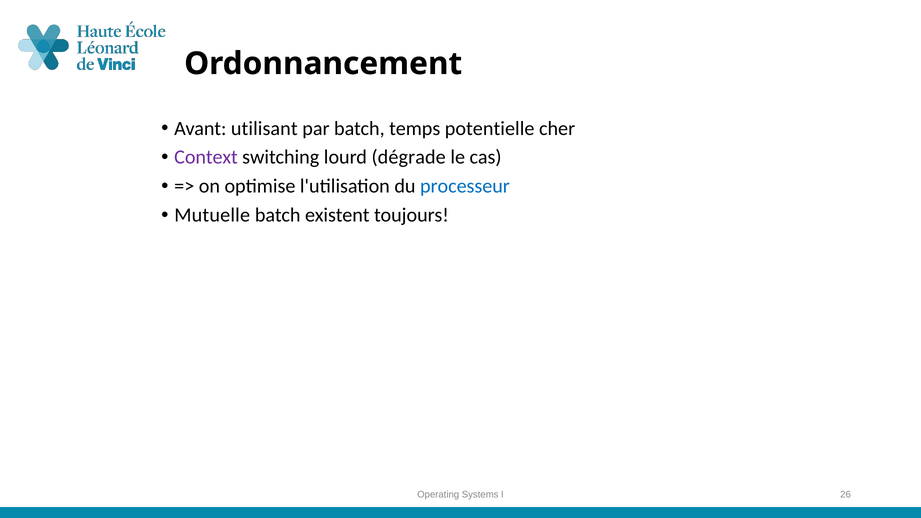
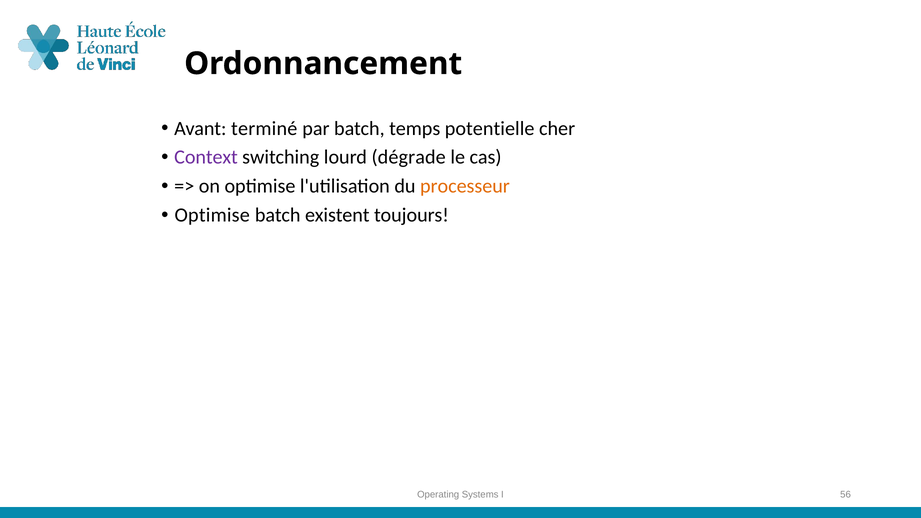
utilisant: utilisant -> terminé (264, 128)
processeur colour: blue -> orange (465, 186)
Mutuelle: Mutuelle -> Optimise (212, 215)
26: 26 -> 56 (846, 495)
